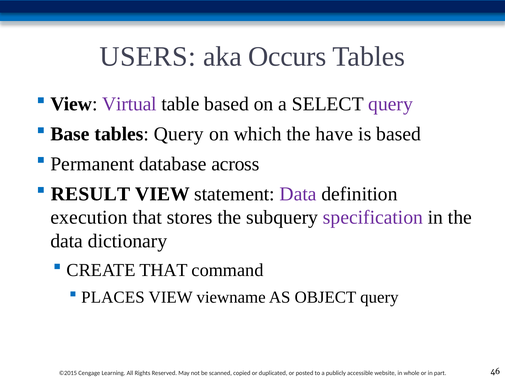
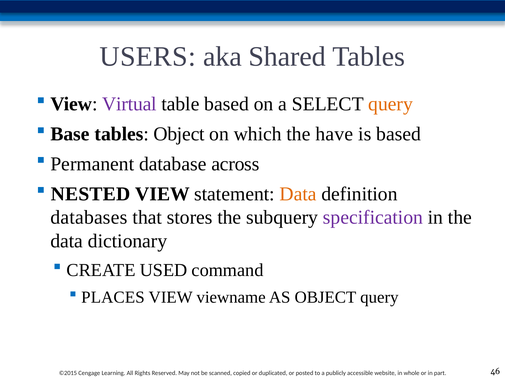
Occurs: Occurs -> Shared (287, 57)
query colour: purple -> orange (391, 104)
tables Query: Query -> Object (179, 134)
RESULT: RESULT -> NESTED (90, 194)
Data colour: purple -> orange (298, 194)
execution: execution -> databases (89, 217)
CREATE THAT: THAT -> USED (164, 270)
